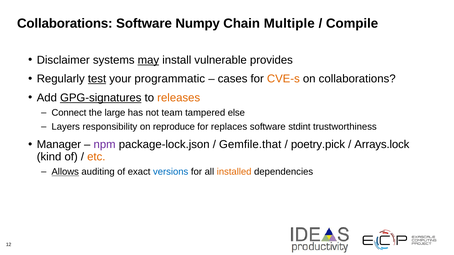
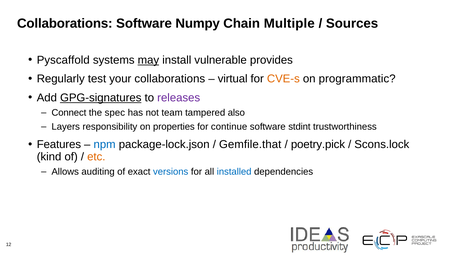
Compile: Compile -> Sources (352, 23)
Disclaimer: Disclaimer -> Pyscaffold (63, 60)
test underline: present -> none (97, 79)
your programmatic: programmatic -> collaborations (170, 79)
cases: cases -> virtual (233, 79)
on collaborations: collaborations -> programmatic (357, 79)
releases colour: orange -> purple (179, 98)
large: large -> spec (115, 113)
else: else -> also (236, 113)
reproduce: reproduce -> properties (174, 127)
replaces: replaces -> continue (229, 127)
Manager: Manager -> Features (59, 145)
npm colour: purple -> blue (105, 145)
Arrays.lock: Arrays.lock -> Scons.lock (382, 145)
Allows underline: present -> none (65, 172)
installed colour: orange -> blue (234, 172)
